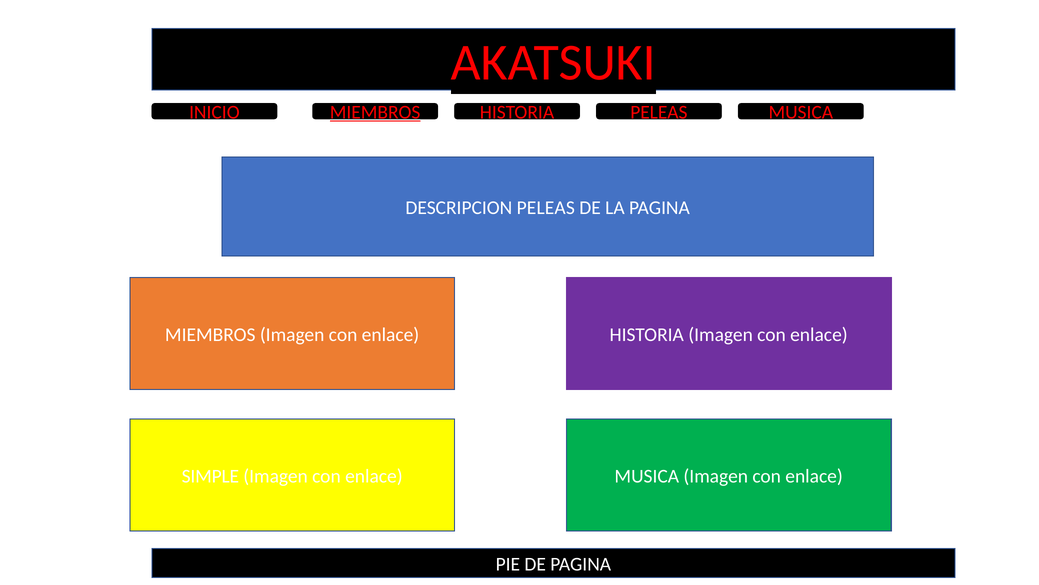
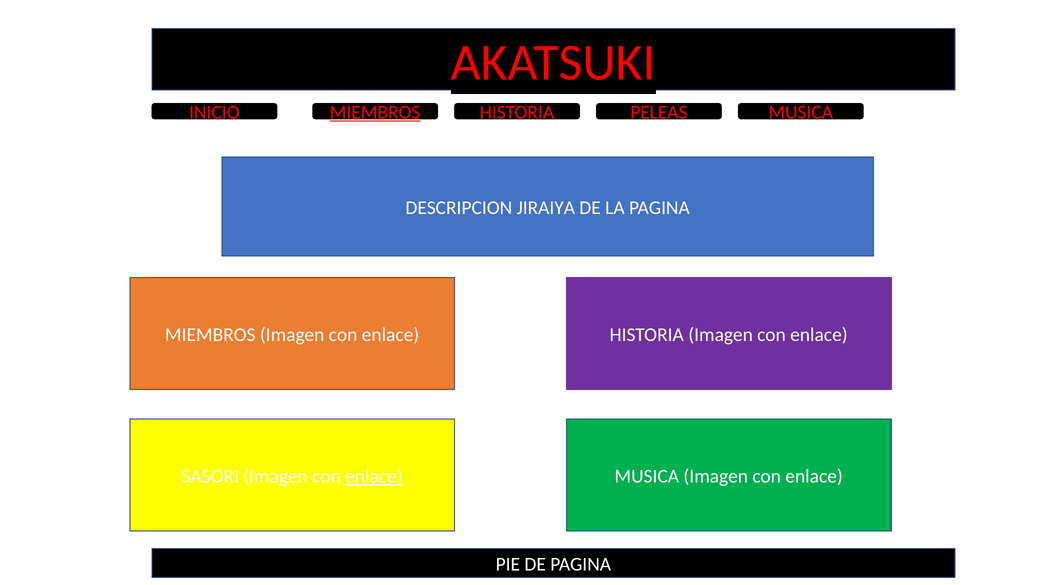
DESCRIPCION PELEAS: PELEAS -> JIRAIYA (546, 208)
SIMPLE: SIMPLE -> SASORI (210, 476)
enlace underline: none -> present (374, 476)
